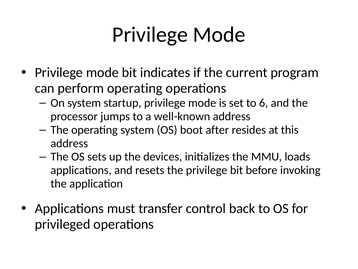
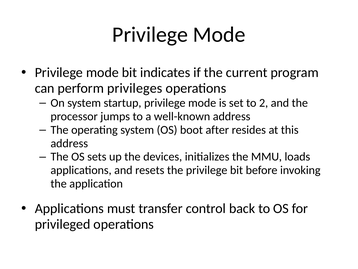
perform operating: operating -> privileges (135, 88)
6: 6 -> 2 (264, 103)
